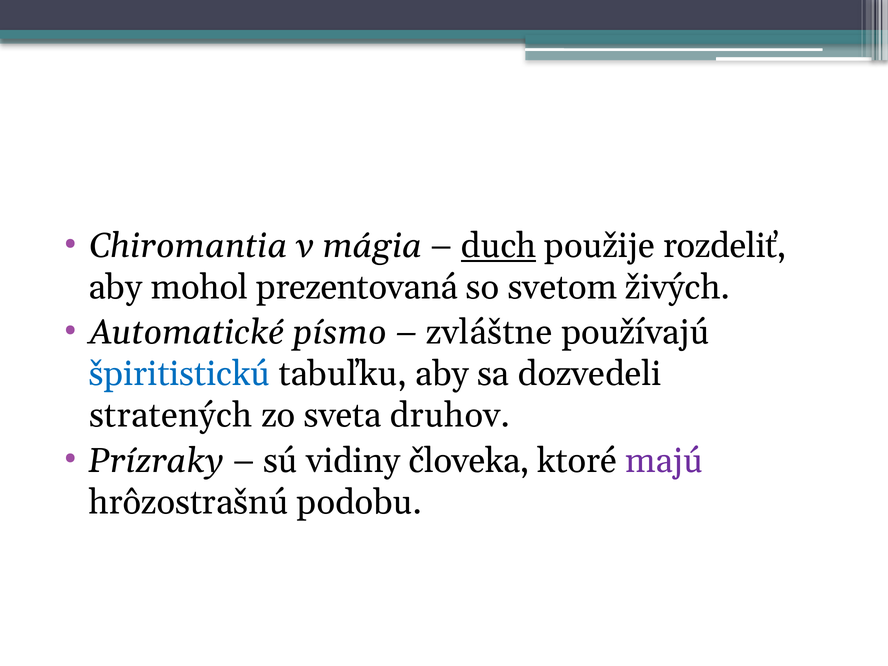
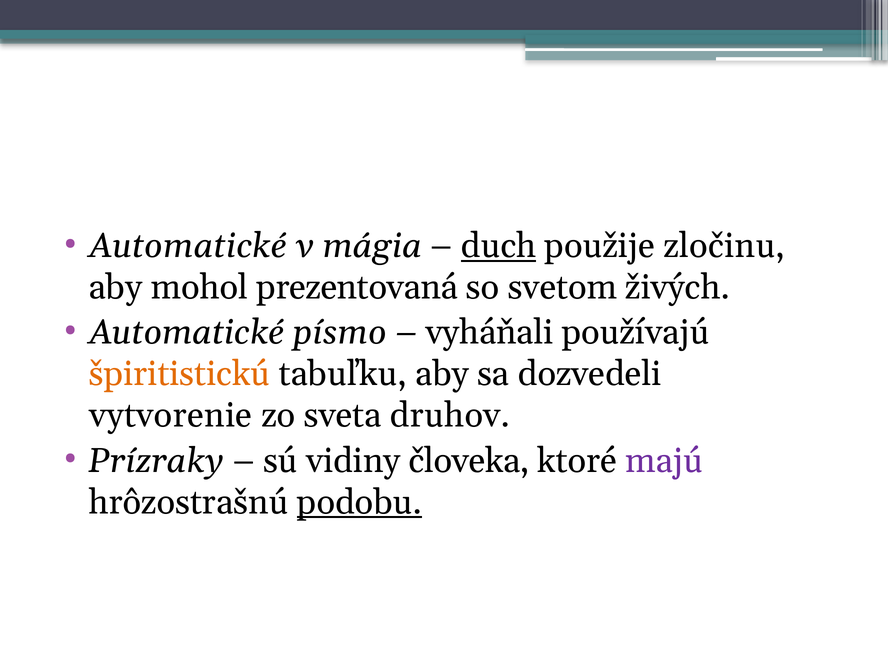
Chiromantia: Chiromantia -> Automatické (188, 246)
rozdeliť: rozdeliť -> zločinu (724, 246)
zvláštne: zvláštne -> vyháňali (489, 333)
špiritistickú colour: blue -> orange (180, 374)
stratených: stratených -> vytvorenie (171, 416)
podobu underline: none -> present (359, 502)
